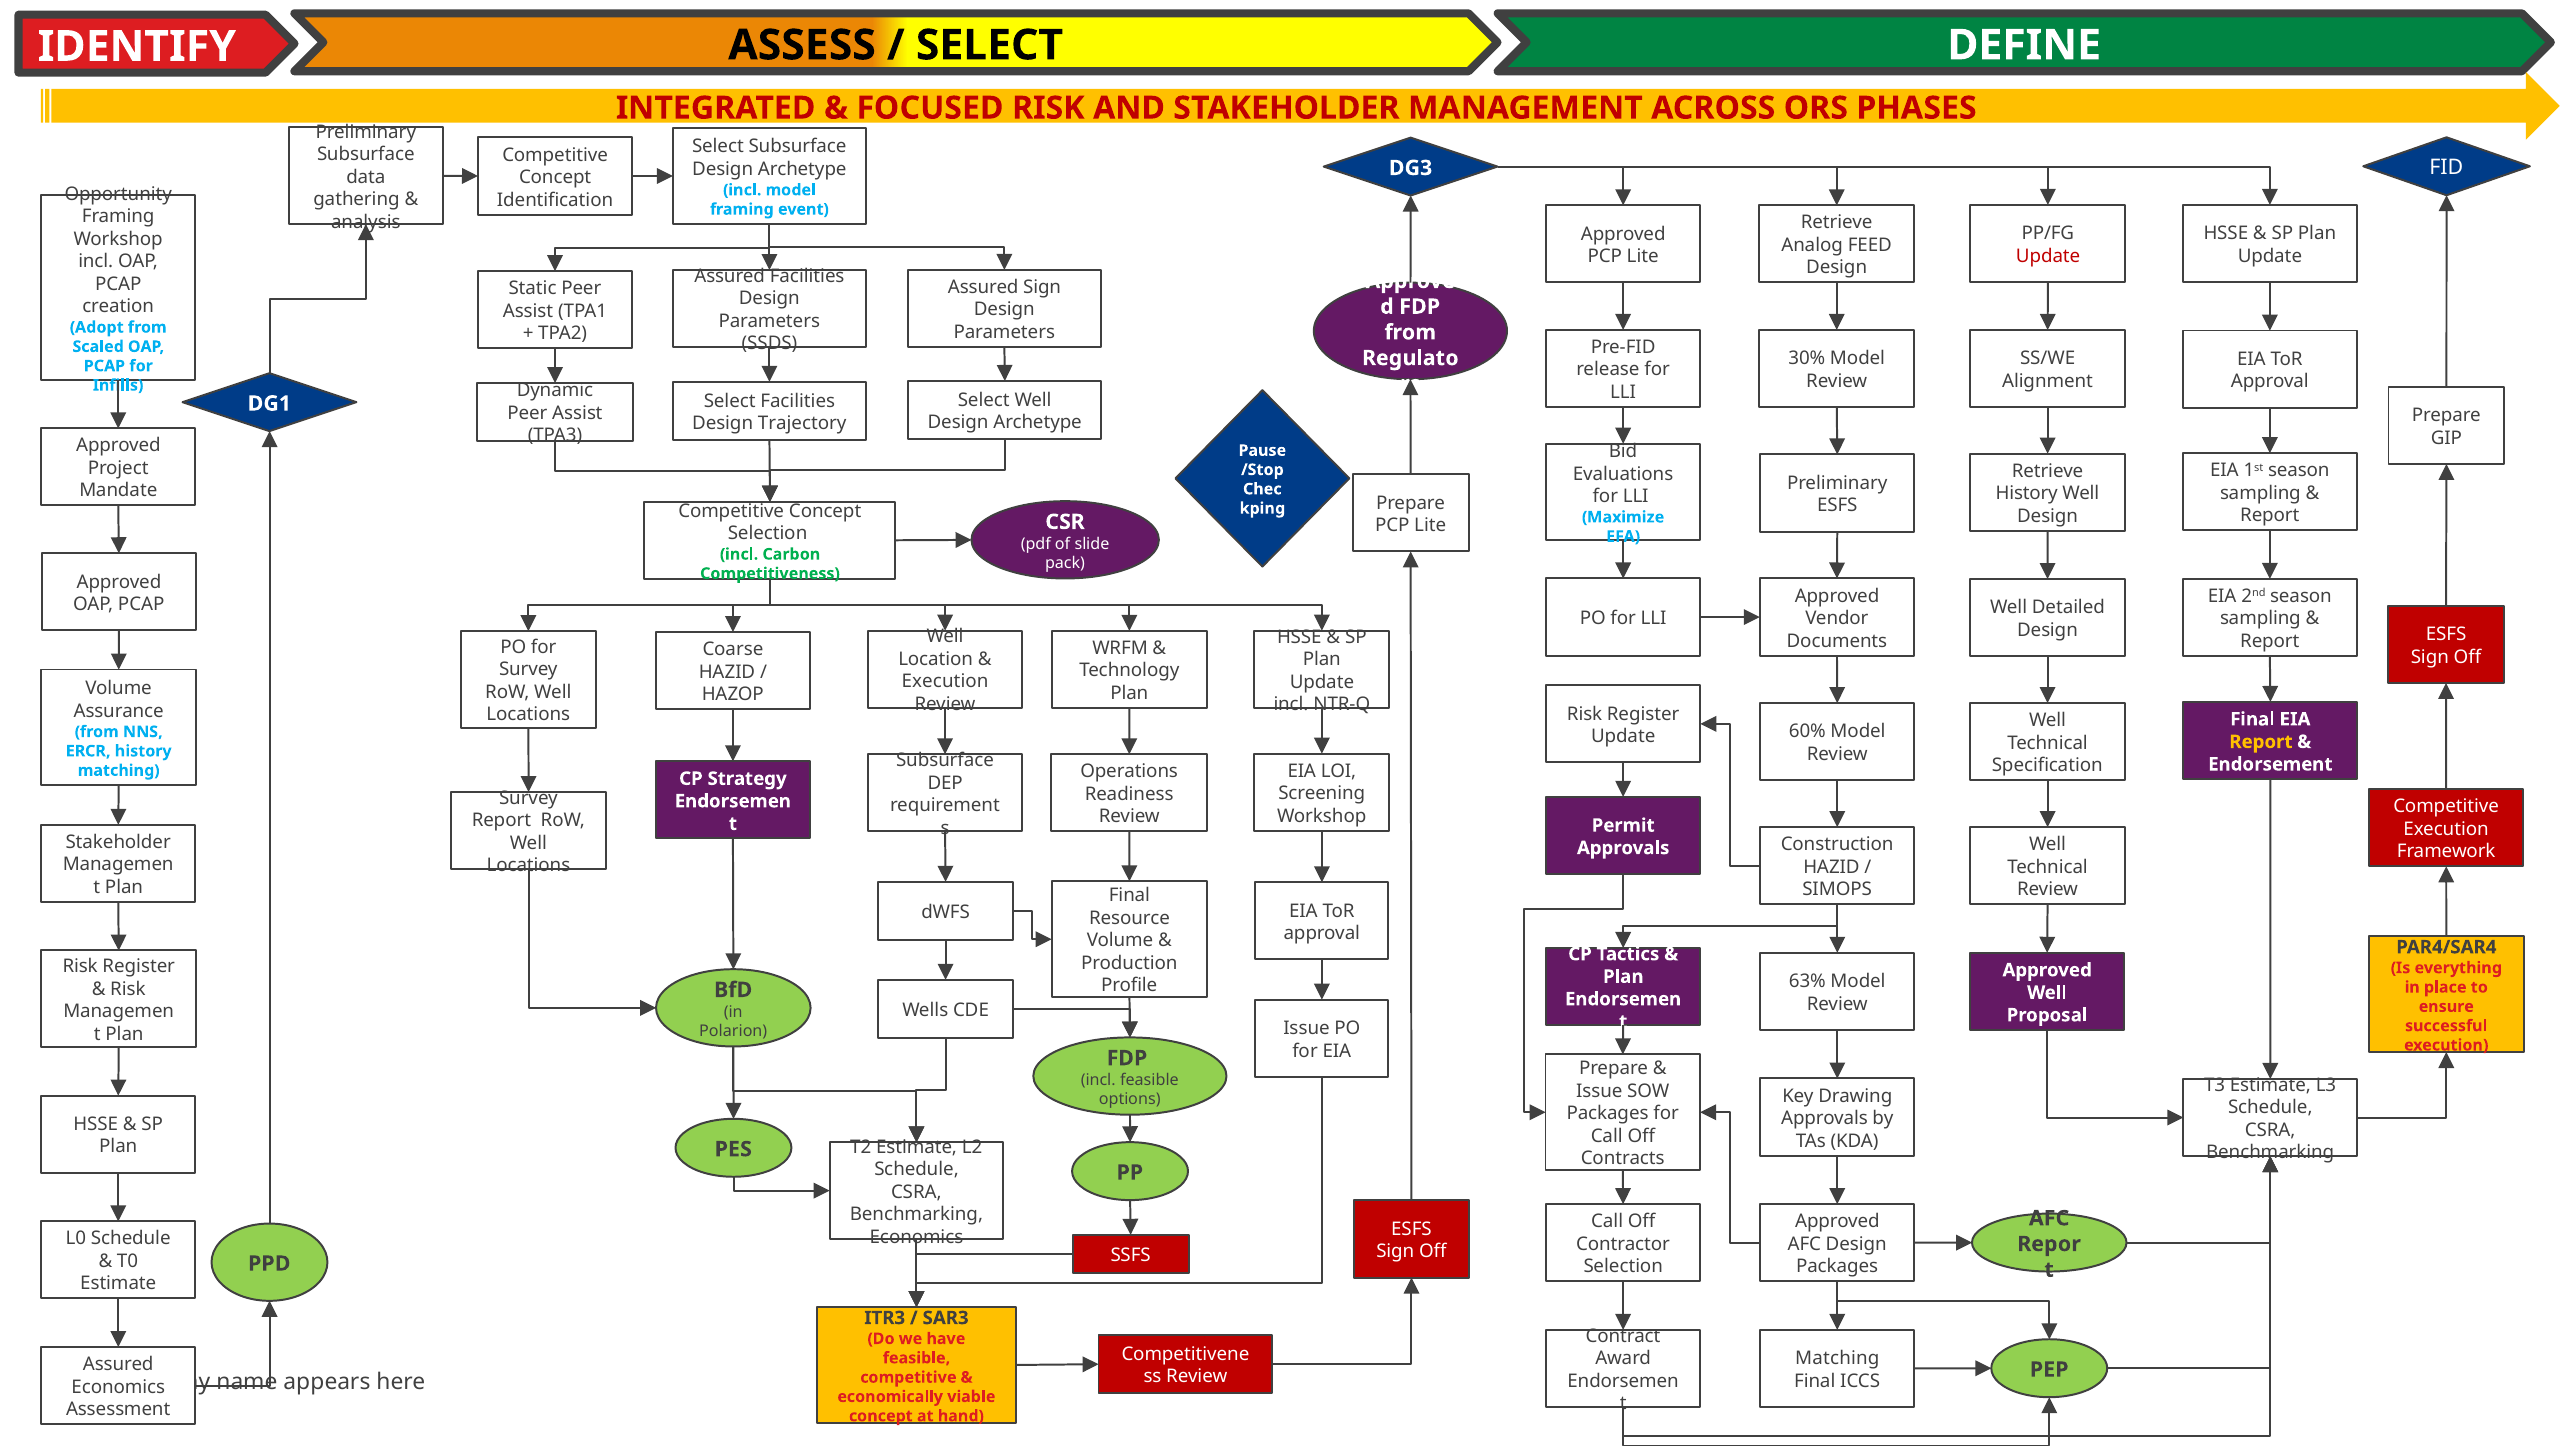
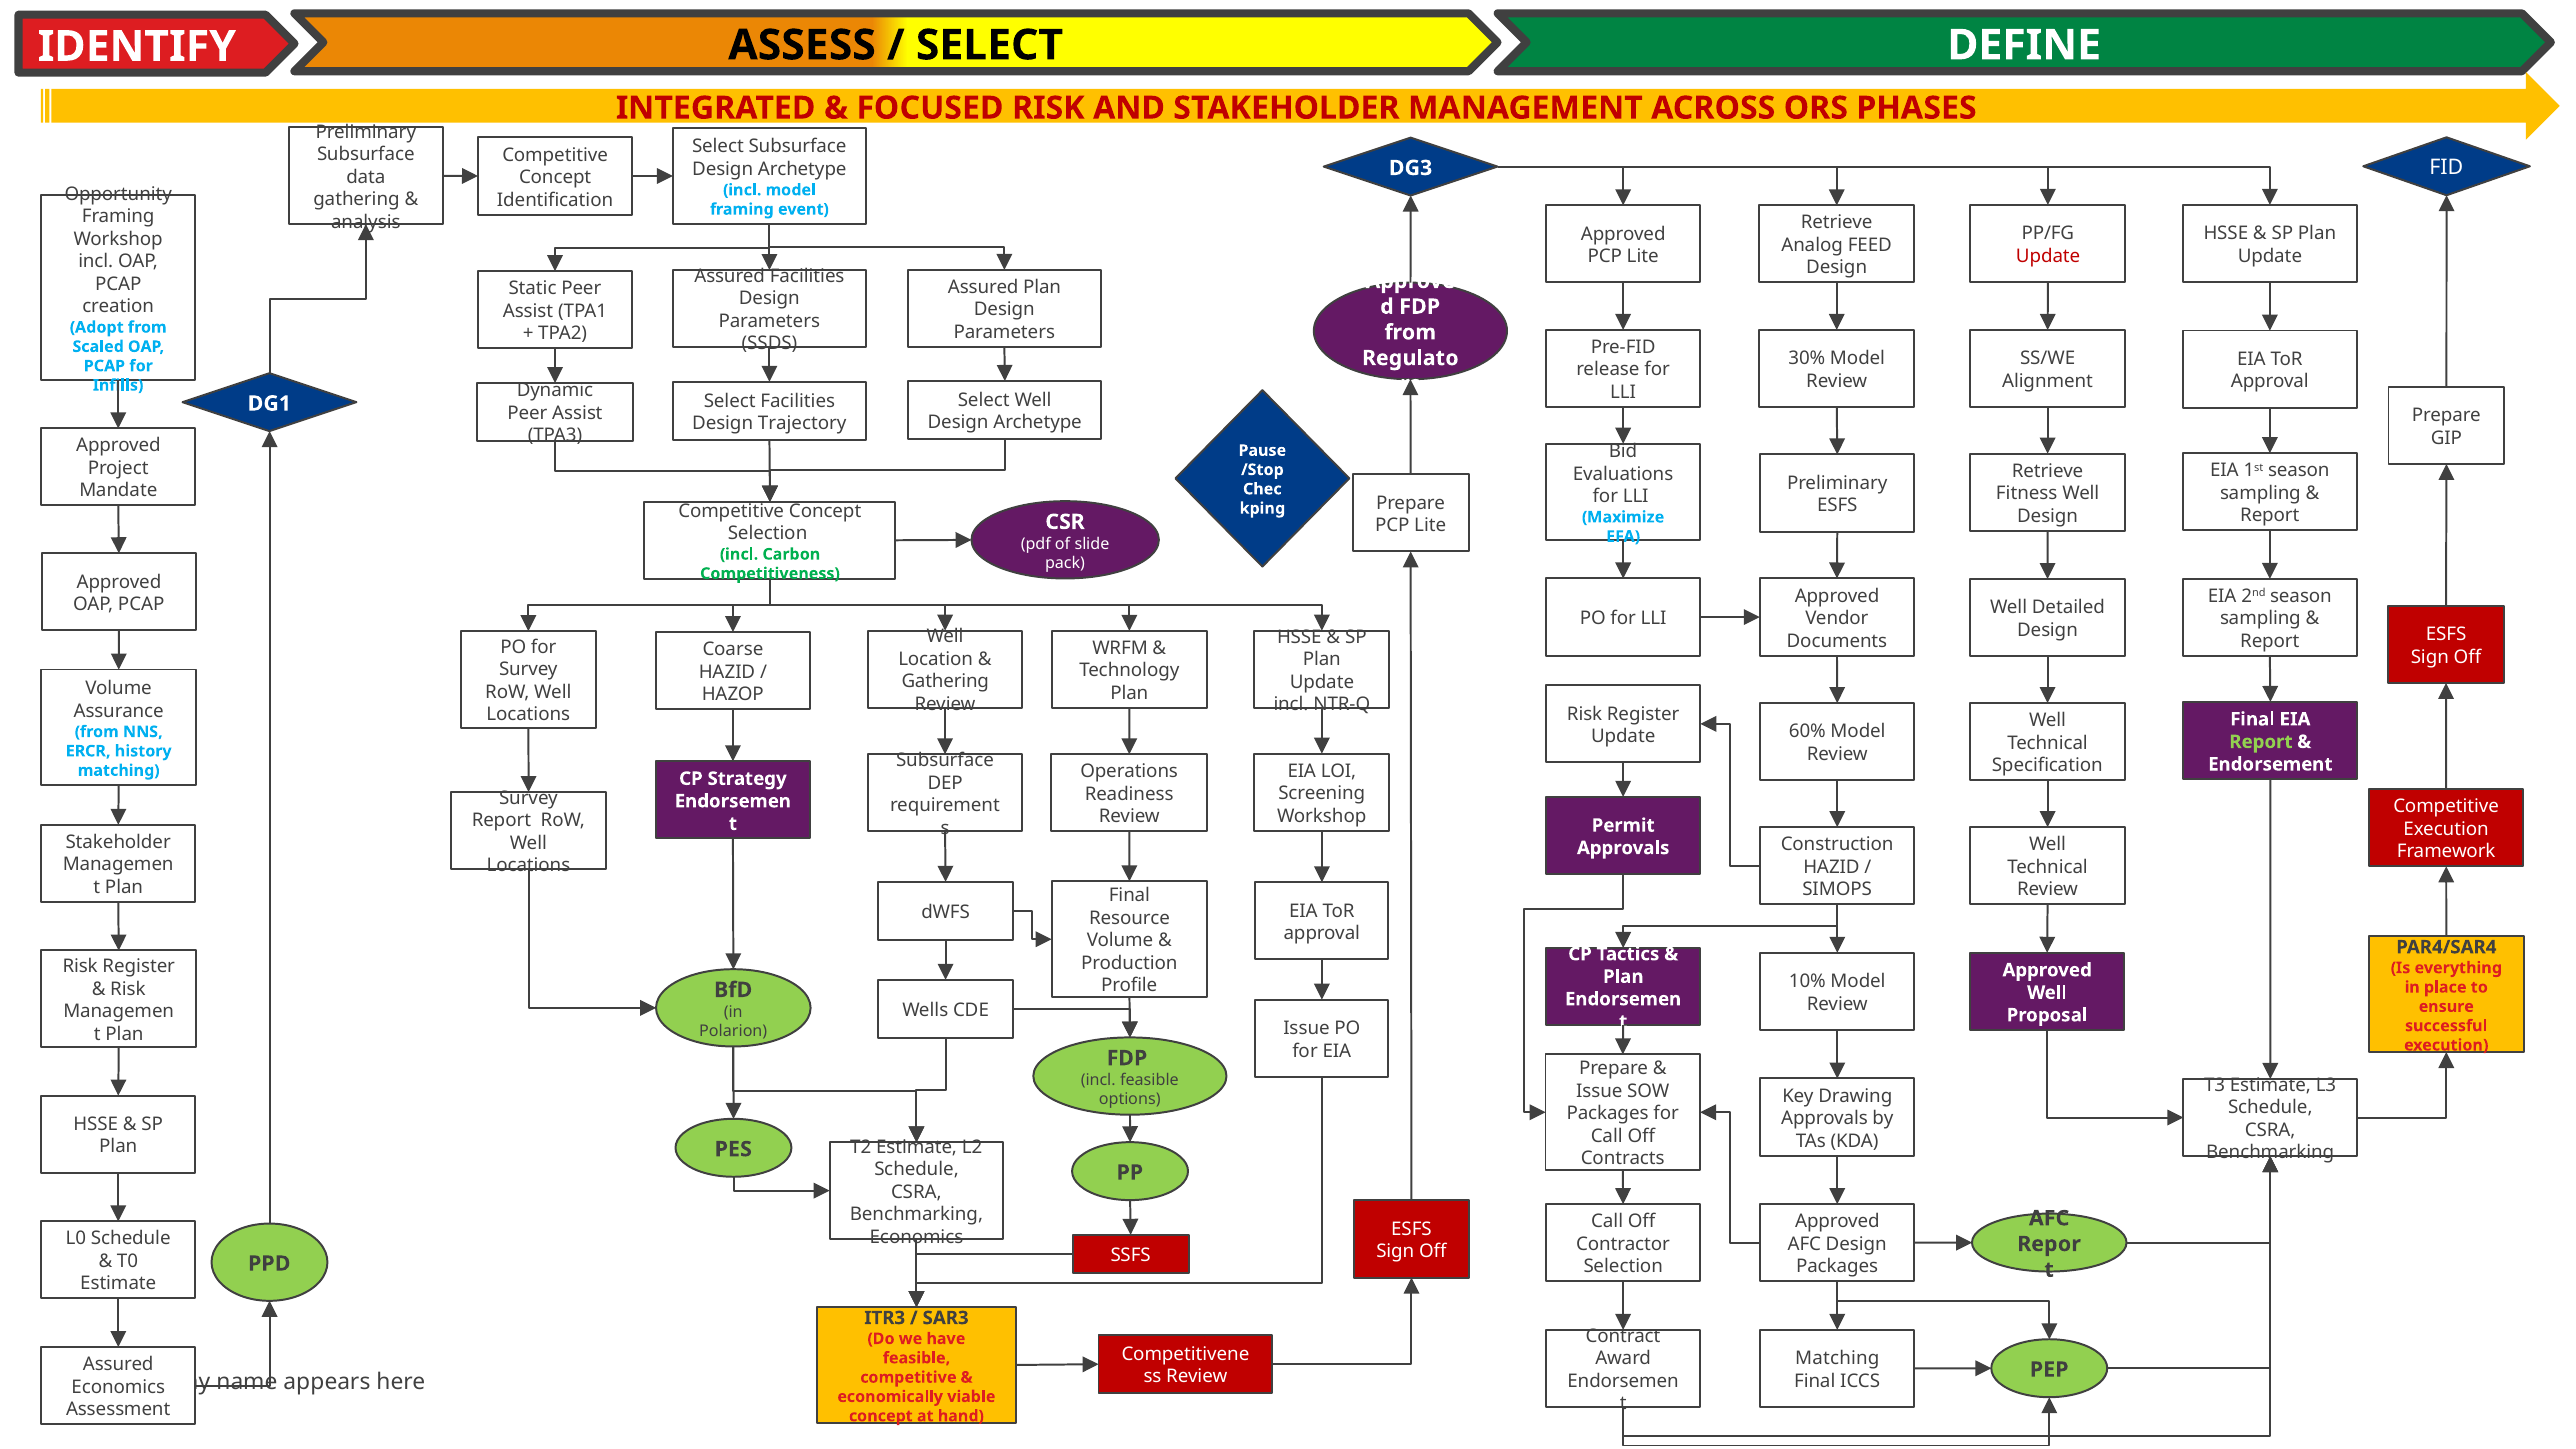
Assured Sign: Sign -> Plan (1042, 287)
History: History -> Fitness (2027, 494)
Execution: Execution -> Gathering (945, 682)
Report colour: yellow -> light green (2261, 742)
63%: 63% -> 10% (1807, 981)
